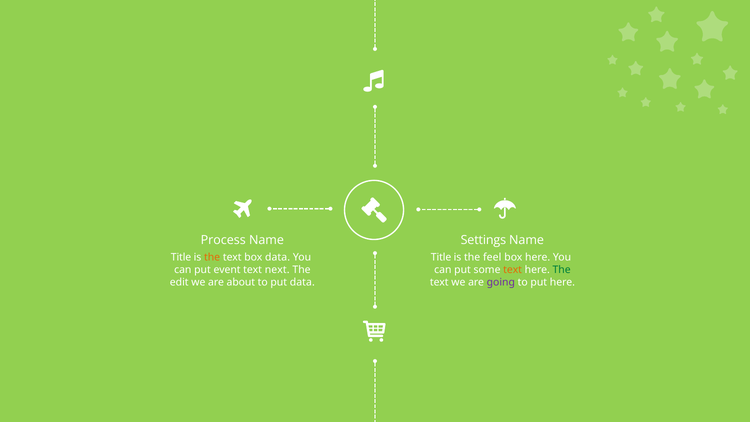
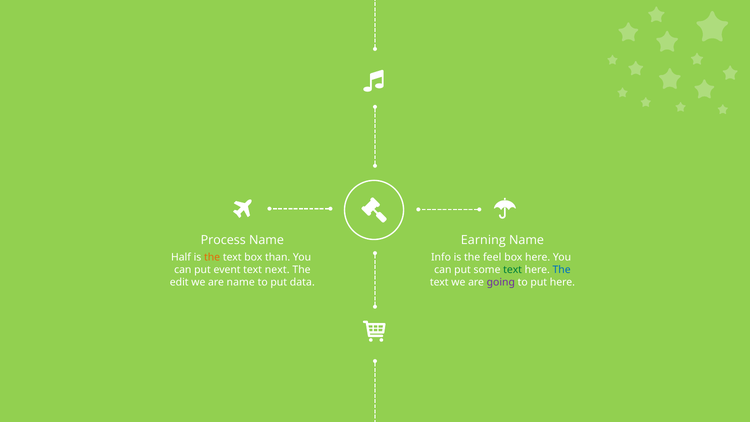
Settings: Settings -> Earning (483, 240)
Title: Title -> Half (181, 257)
box data: data -> than (278, 257)
Title: Title -> Info (441, 257)
text colour: orange -> green (513, 269)
The colour: green -> blue (562, 269)
are about: about -> name (241, 282)
